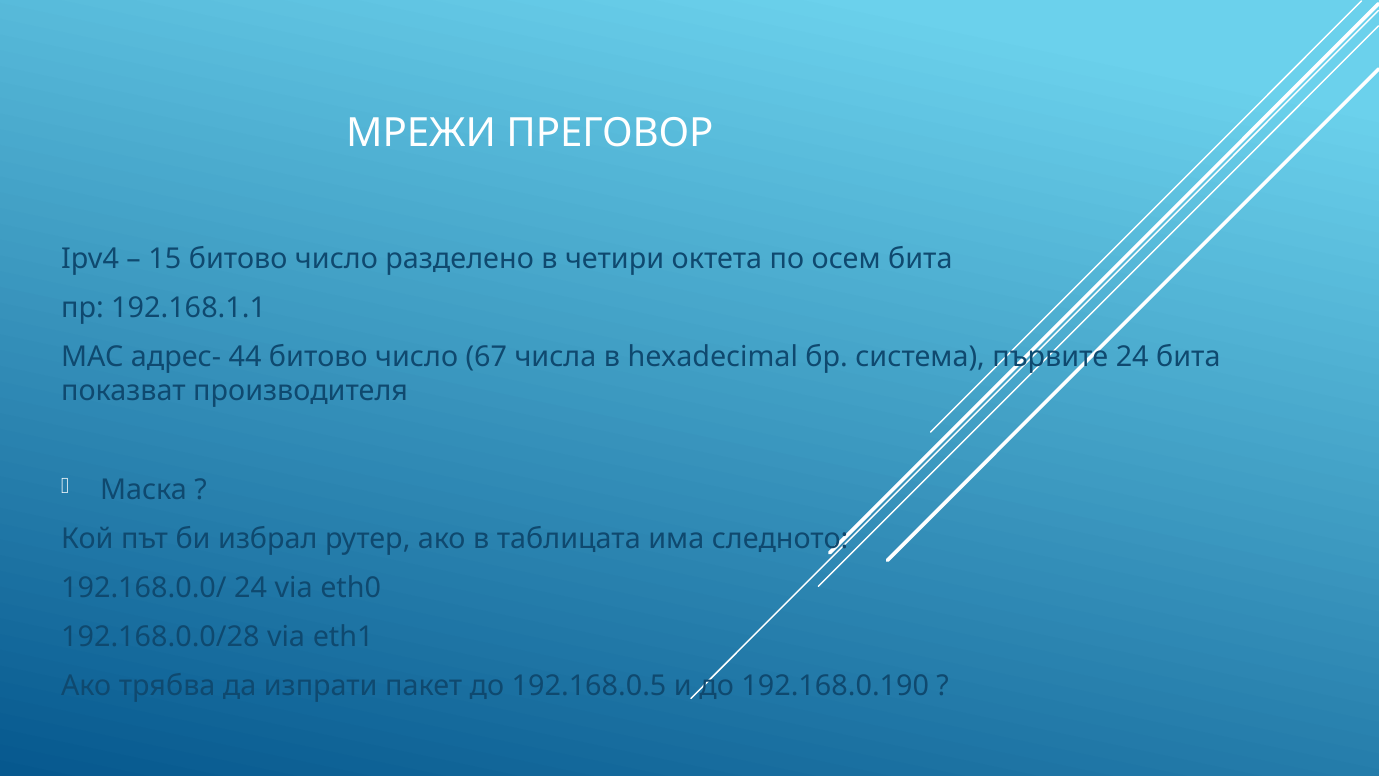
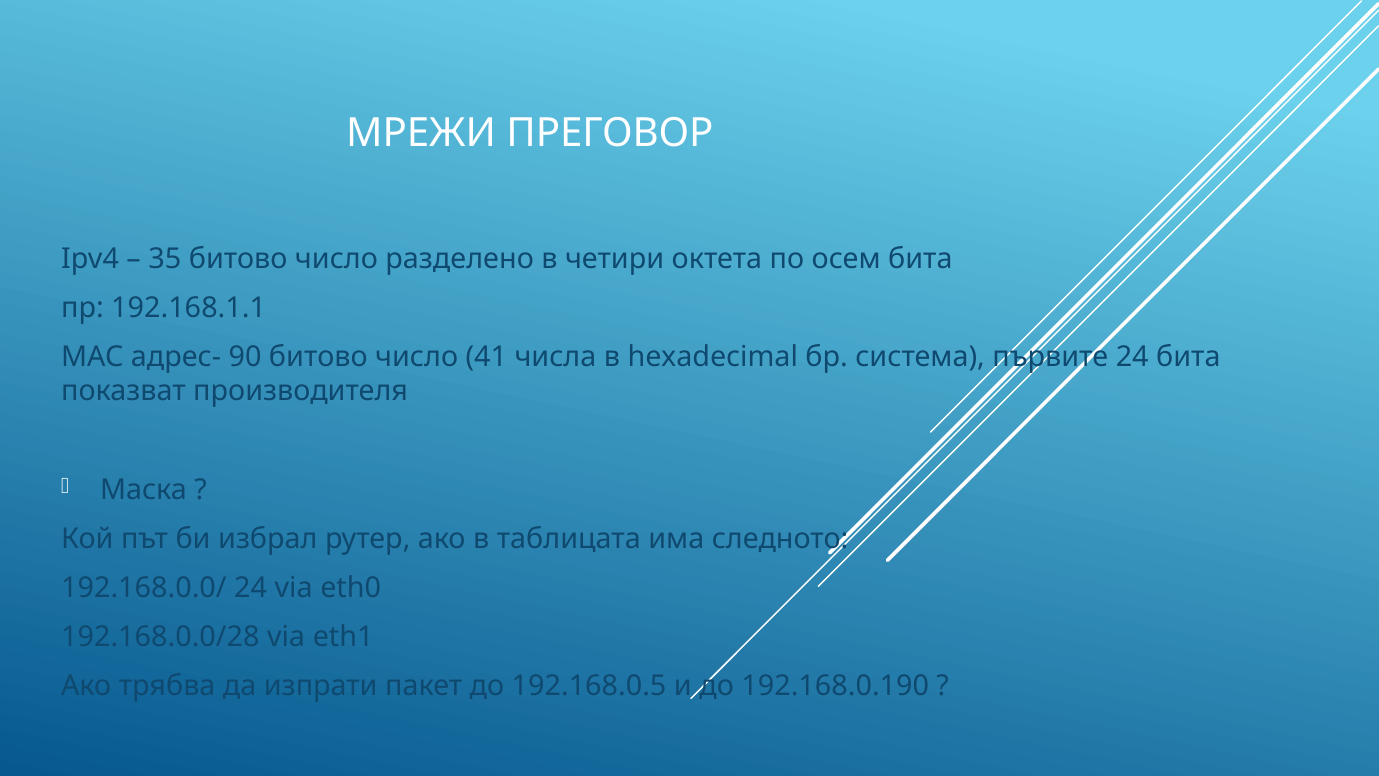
15: 15 -> 35 (165, 258)
44: 44 -> 90 (245, 357)
67: 67 -> 41 (486, 357)
